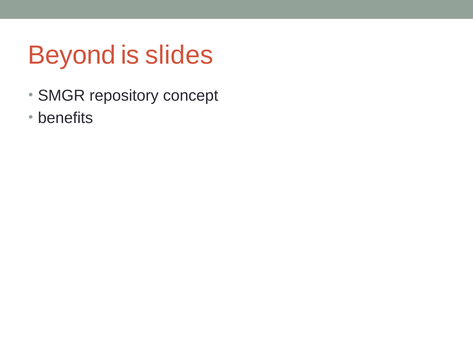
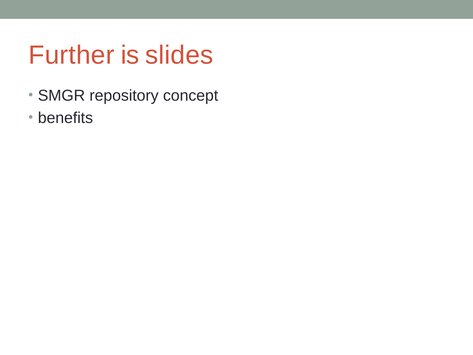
Beyond: Beyond -> Further (71, 55)
